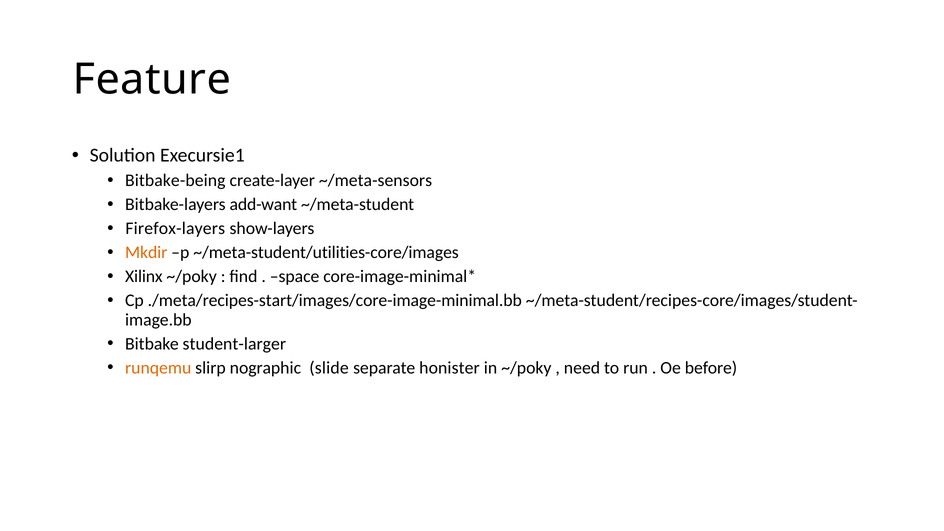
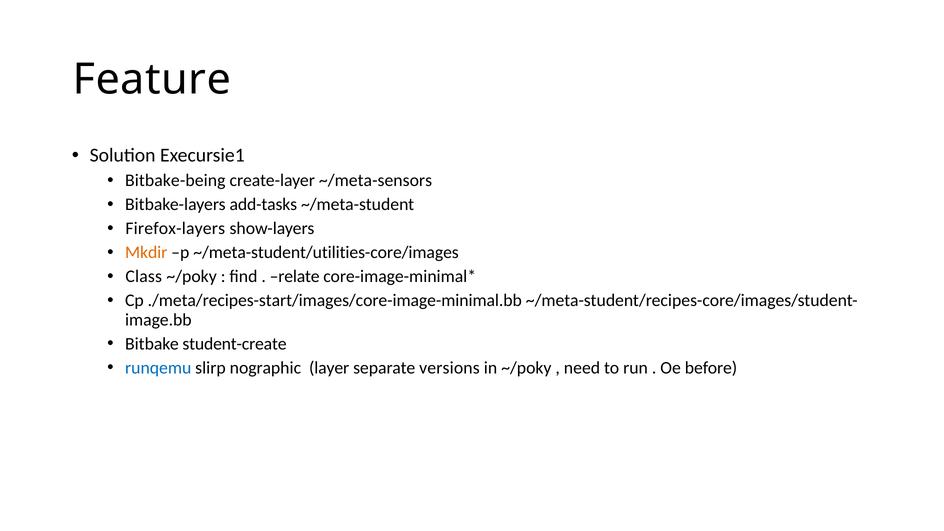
add-want: add-want -> add-tasks (263, 205)
Xilinx: Xilinx -> Class (144, 277)
space: space -> relate (295, 277)
student-larger: student-larger -> student-create (234, 344)
runqemu colour: orange -> blue (158, 368)
slide: slide -> layer (329, 368)
honister: honister -> versions (449, 368)
